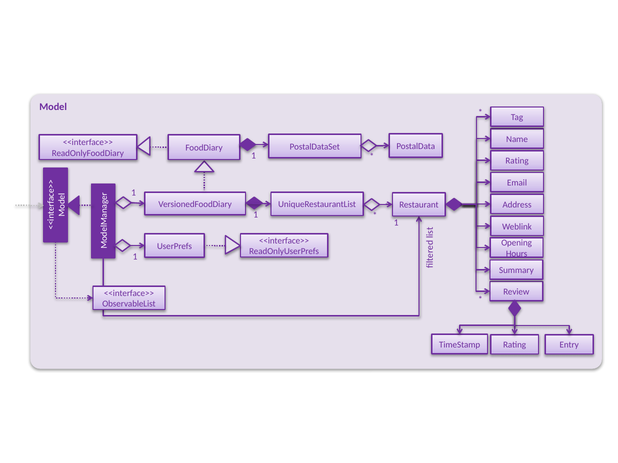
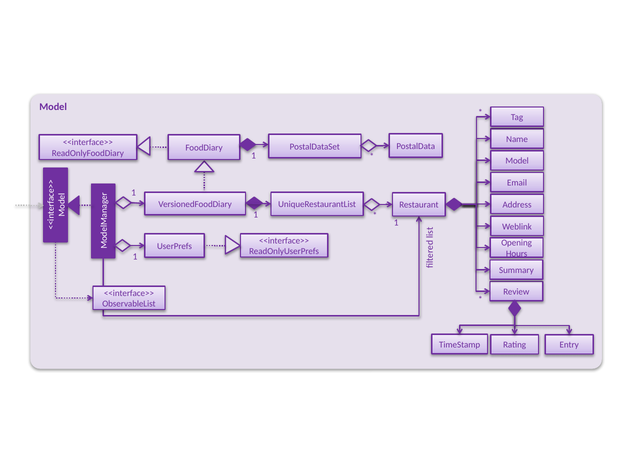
Rating: Rating -> Model (517, 161)
